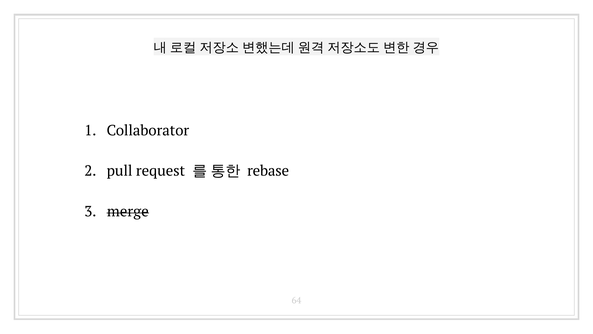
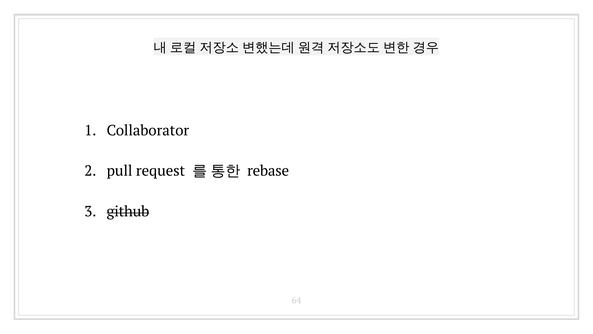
merge: merge -> github (128, 211)
